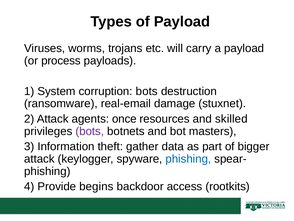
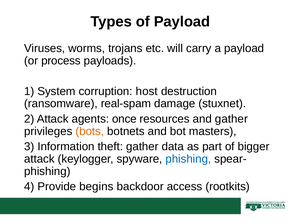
corruption bots: bots -> host (147, 91)
real-email: real-email -> real-spam (126, 103)
and skilled: skilled -> gather (231, 119)
bots colour: purple -> orange (90, 131)
